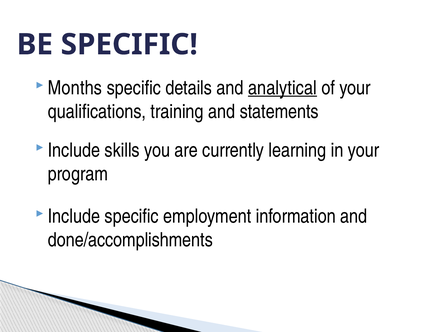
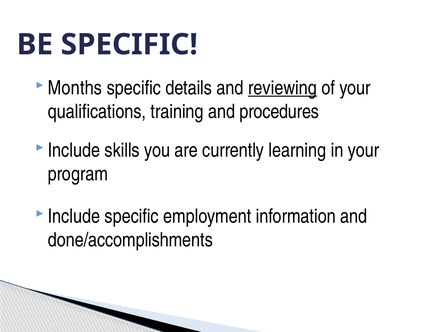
analytical: analytical -> reviewing (283, 88)
statements: statements -> procedures (279, 112)
